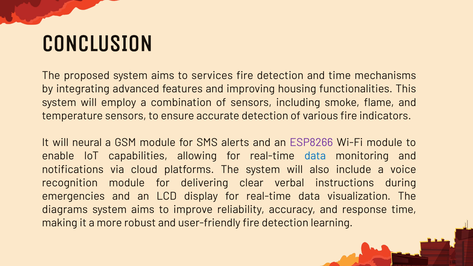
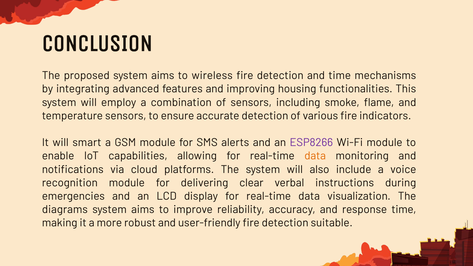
services: services -> wireless (212, 76)
neural: neural -> smart (87, 143)
data colour: blue -> orange (315, 156)
learning: learning -> suitable (332, 223)
